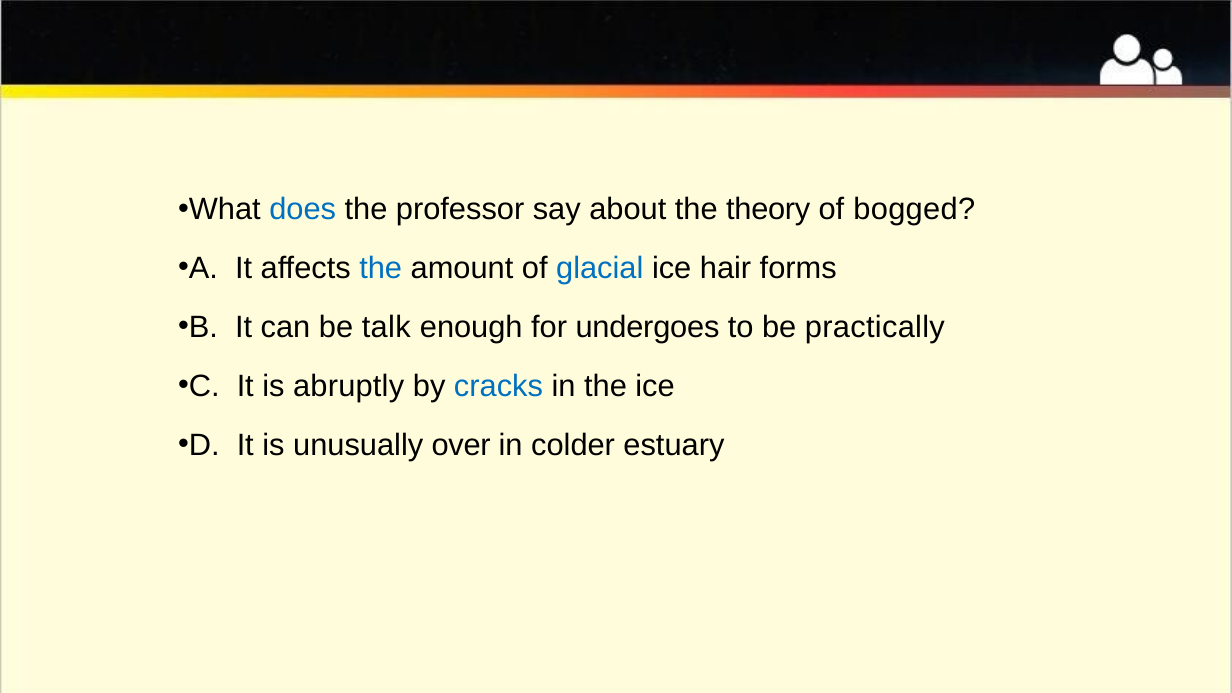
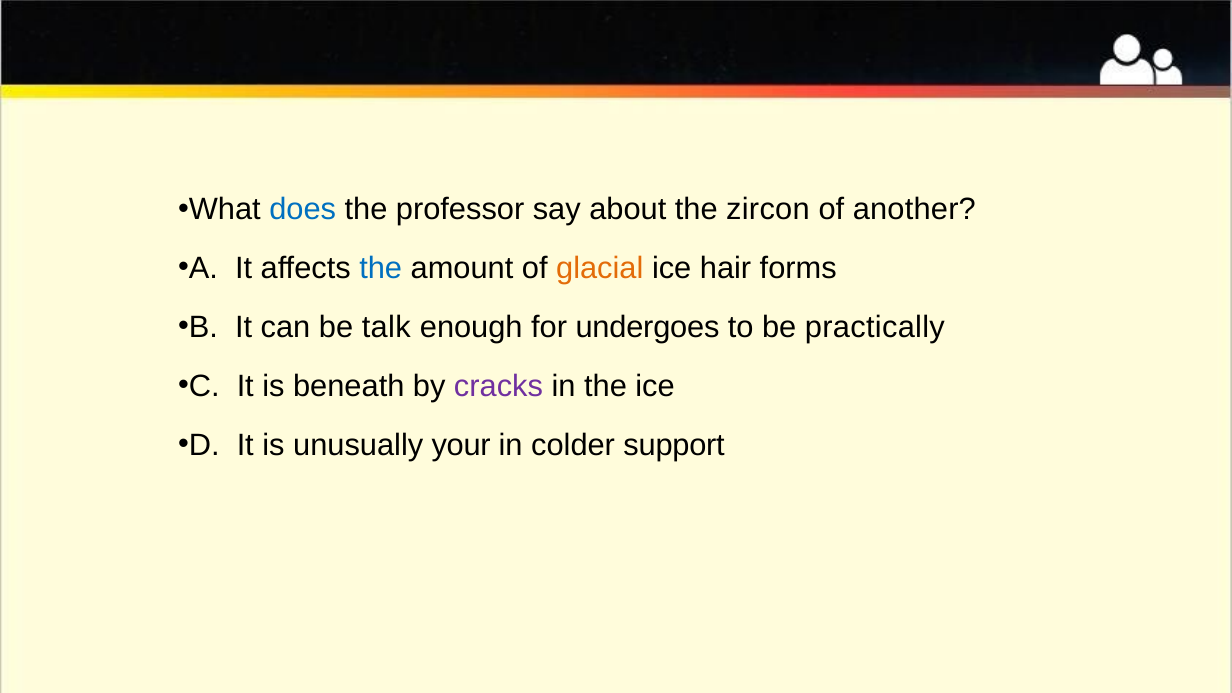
theory: theory -> zircon (768, 210)
bogged: bogged -> another (914, 210)
glacial colour: blue -> orange (600, 269)
abruptly: abruptly -> beneath (349, 386)
cracks colour: blue -> purple (498, 386)
over: over -> your (461, 445)
estuary: estuary -> support (674, 445)
